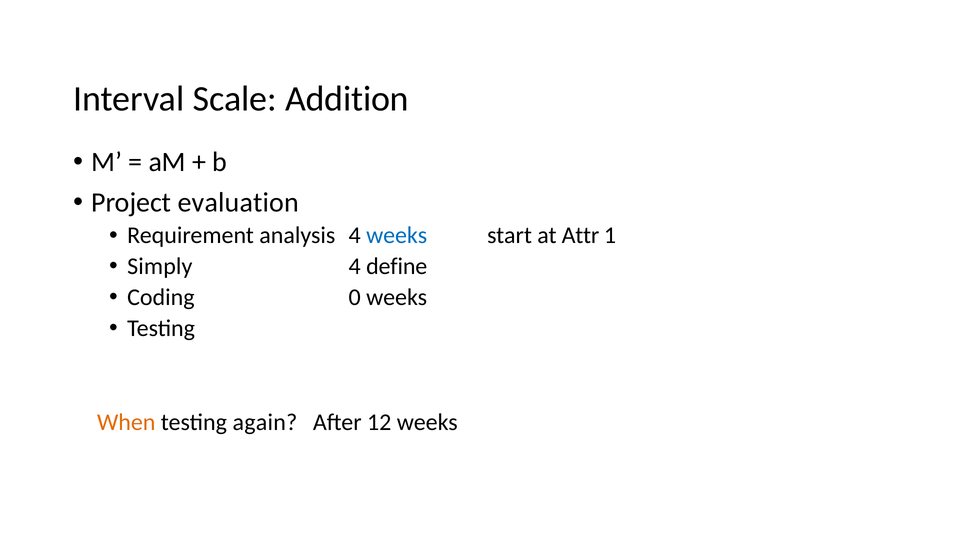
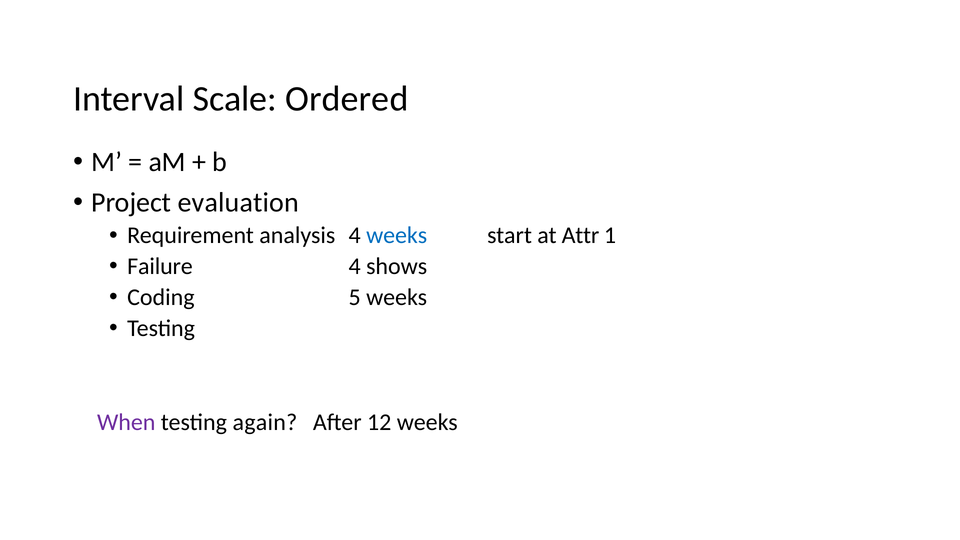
Addition: Addition -> Ordered (347, 99)
Simply: Simply -> Failure (160, 266)
define: define -> shows (397, 266)
0: 0 -> 5 (355, 297)
When colour: orange -> purple (126, 422)
